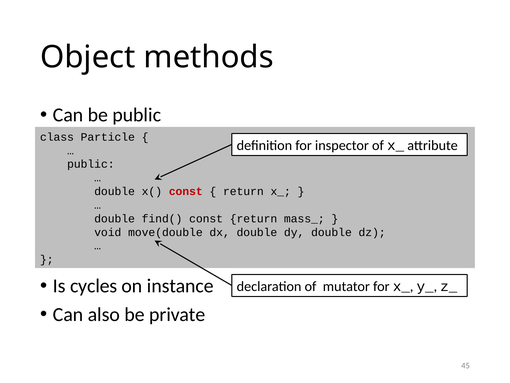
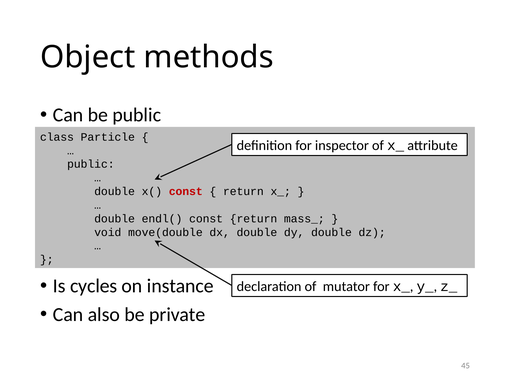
find(: find( -> endl( (162, 218)
